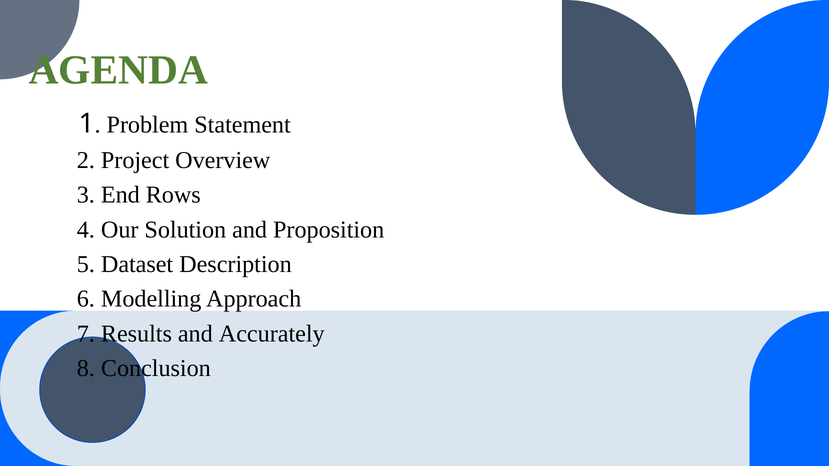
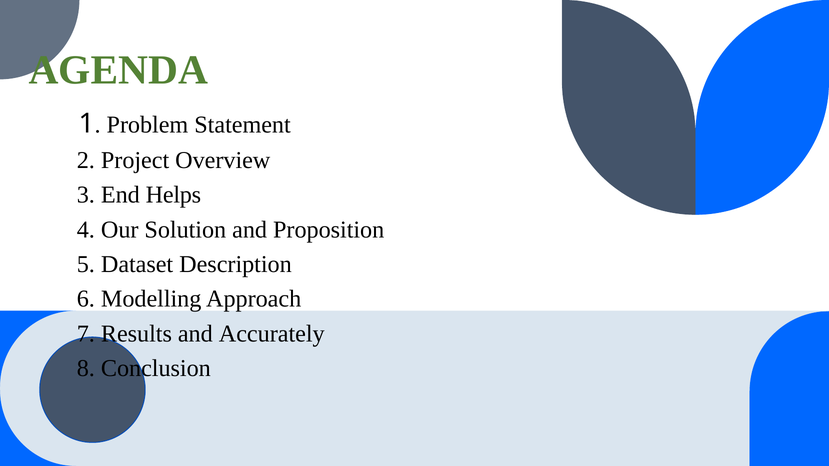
Rows: Rows -> Helps (173, 195)
